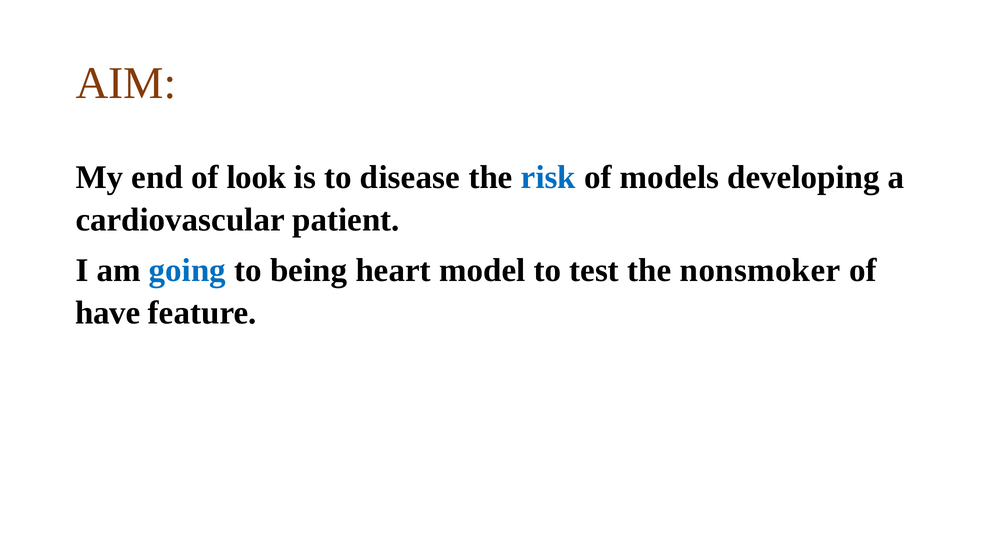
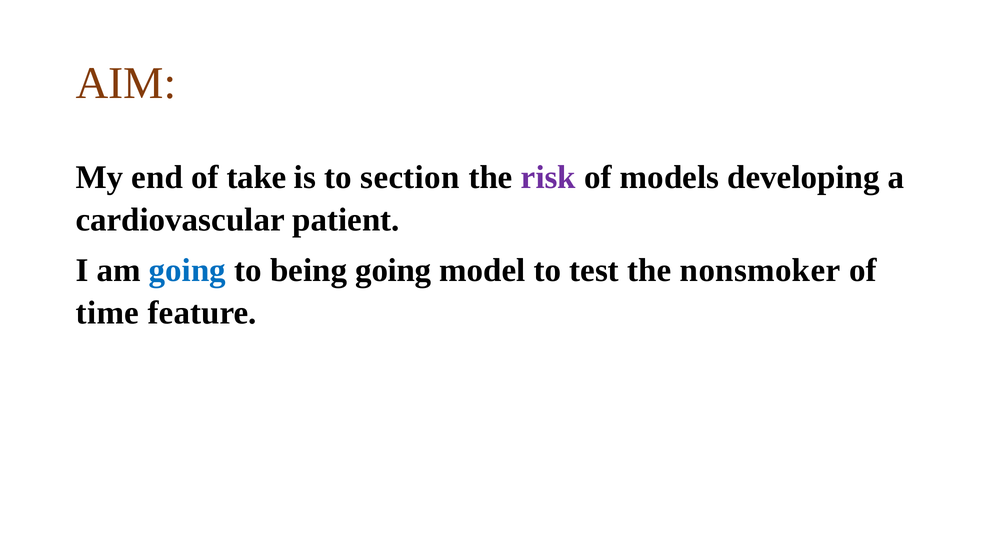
look: look -> take (256, 177)
disease: disease -> section (410, 177)
risk colour: blue -> purple (548, 177)
being heart: heart -> going (393, 270)
have: have -> time (107, 312)
